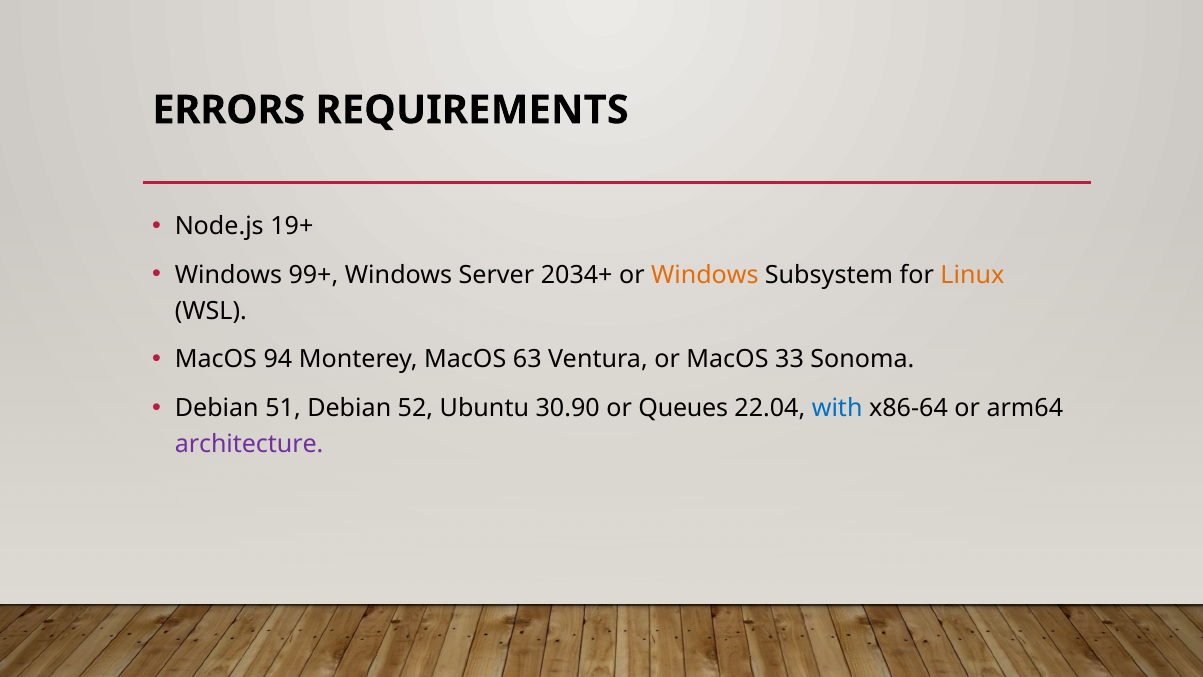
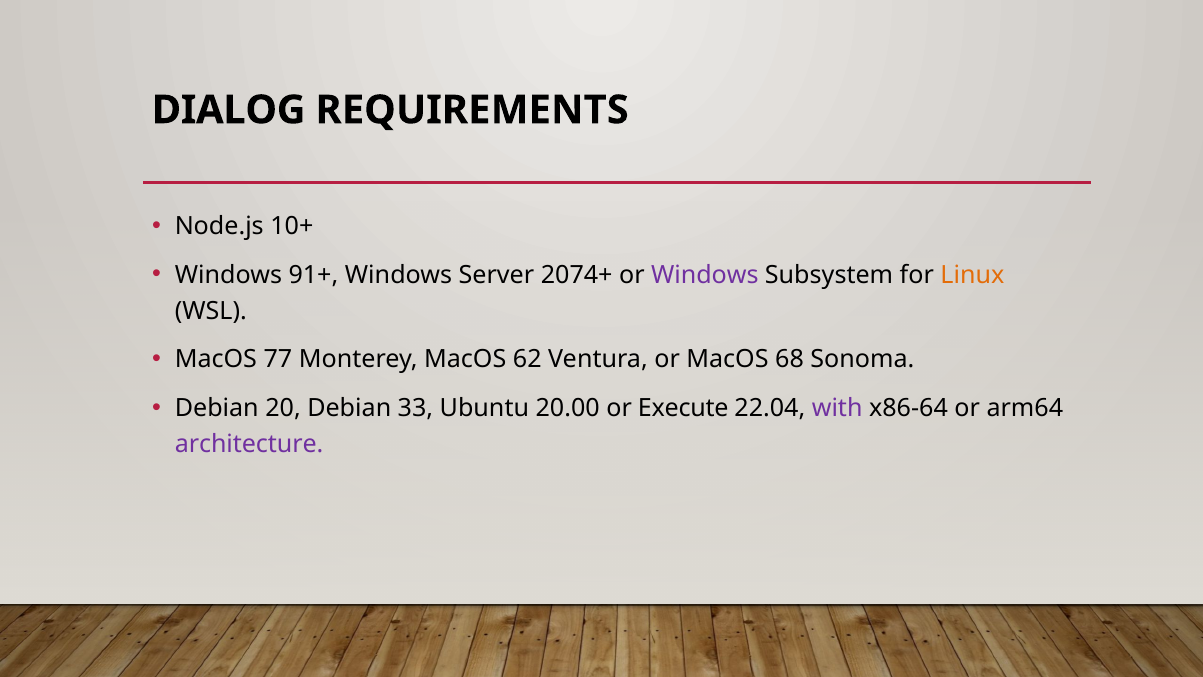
ERRORS: ERRORS -> DIALOG (229, 110)
19+: 19+ -> 10+ (292, 226)
99+: 99+ -> 91+ (313, 275)
2034+: 2034+ -> 2074+ (577, 275)
Windows colour: orange -> purple (705, 275)
94: 94 -> 77 (278, 360)
63: 63 -> 62 (527, 360)
33: 33 -> 68 (790, 360)
51: 51 -> 20 (283, 408)
52: 52 -> 33 (415, 408)
30.90: 30.90 -> 20.00 (568, 408)
Queues: Queues -> Execute (683, 408)
with colour: blue -> purple (837, 408)
